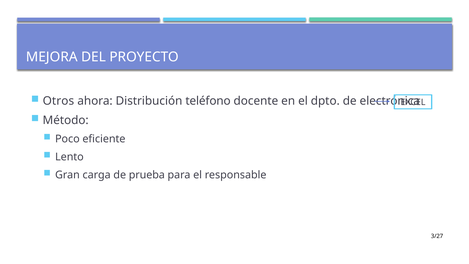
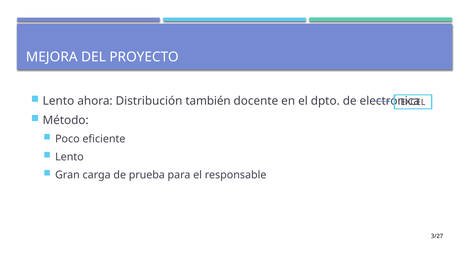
Otros: Otros -> Lento (58, 101)
teléfono: teléfono -> también (208, 101)
